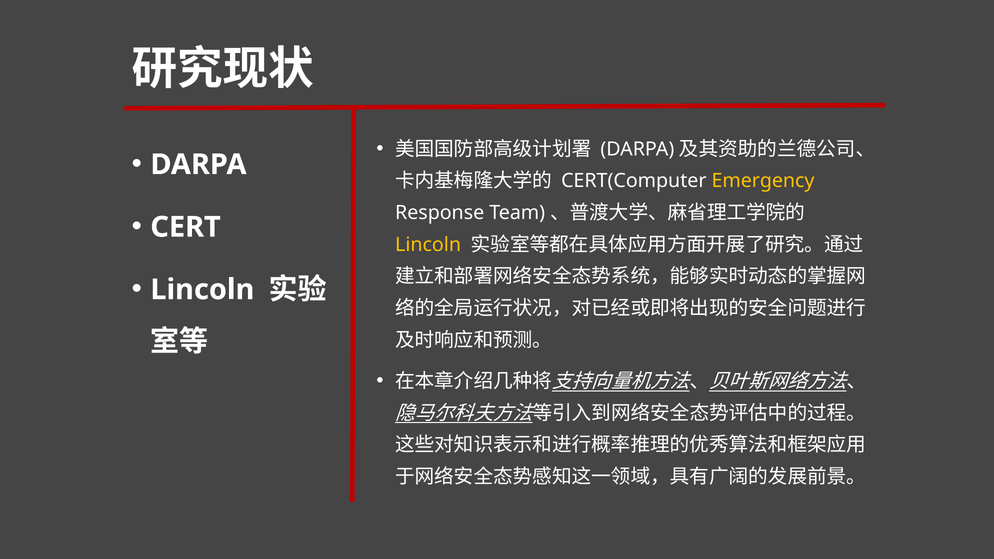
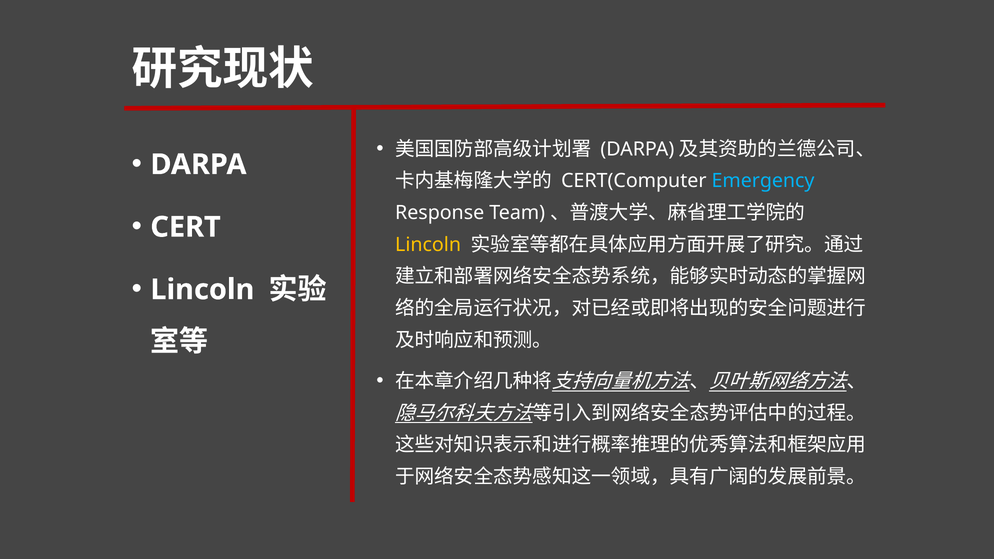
Emergency colour: yellow -> light blue (763, 181)
